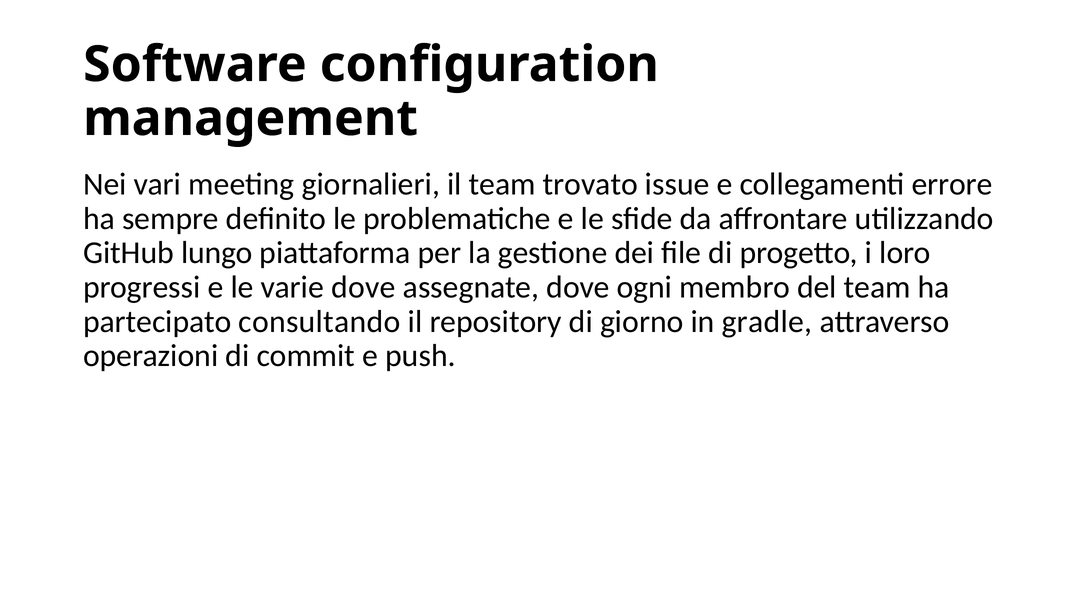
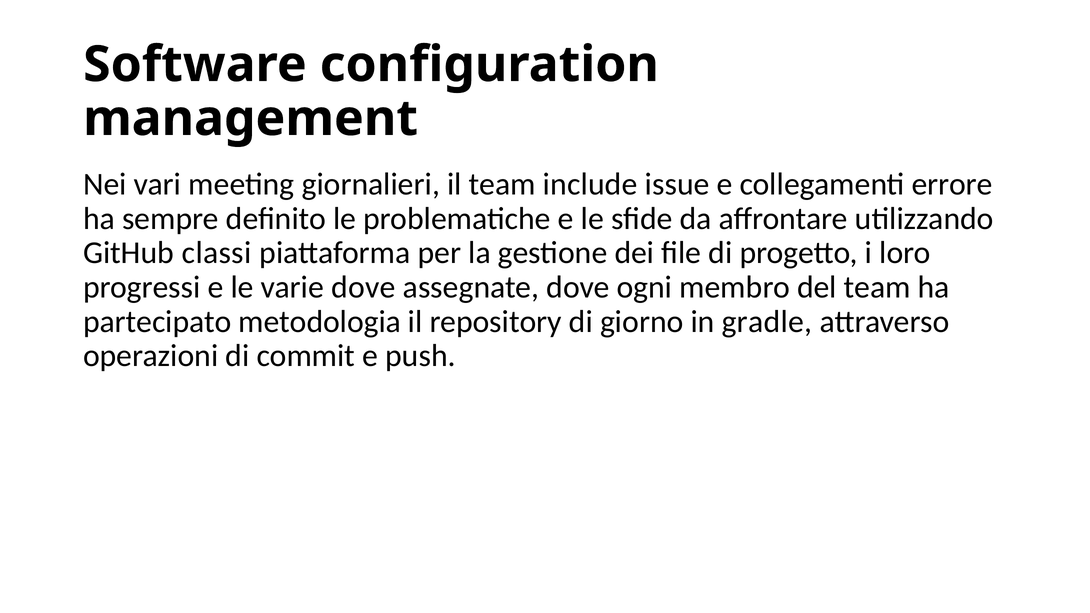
trovato: trovato -> include (590, 184)
lungo: lungo -> classi (217, 253)
consultando: consultando -> metodologia (320, 322)
